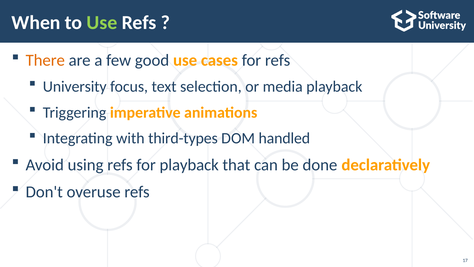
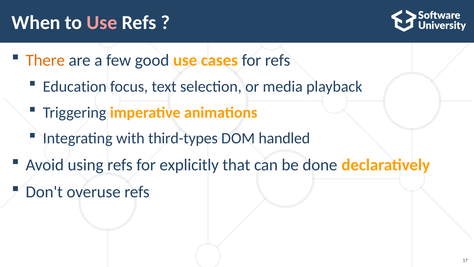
Use colour: light green -> pink (102, 22)
University: University -> Education (75, 87)
for playback: playback -> explicitly (189, 165)
